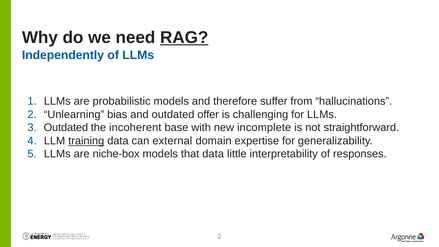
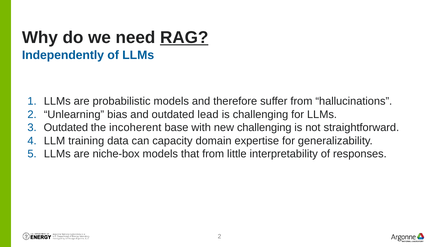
offer: offer -> lead (208, 114)
new incomplete: incomplete -> challenging (264, 128)
training underline: present -> none (86, 141)
external: external -> capacity (172, 141)
that data: data -> from (213, 154)
